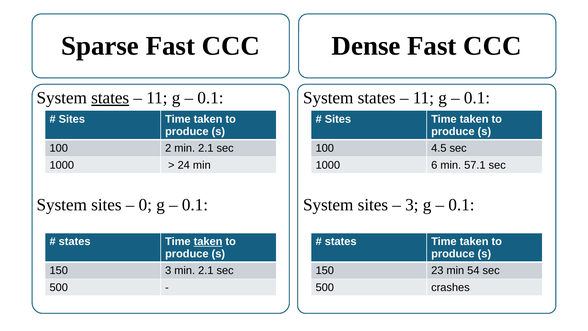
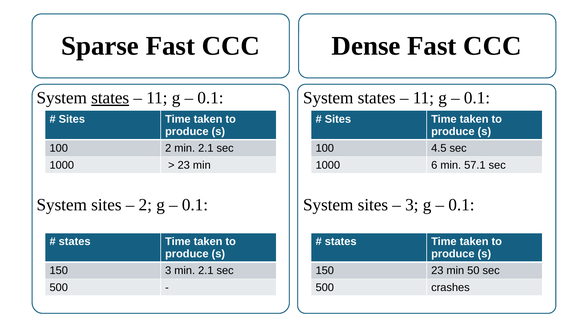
24: 24 -> 23 (184, 165)
0: 0 -> 2 (145, 205)
taken underline: present -> none (208, 241)
54: 54 -> 50 (473, 270)
